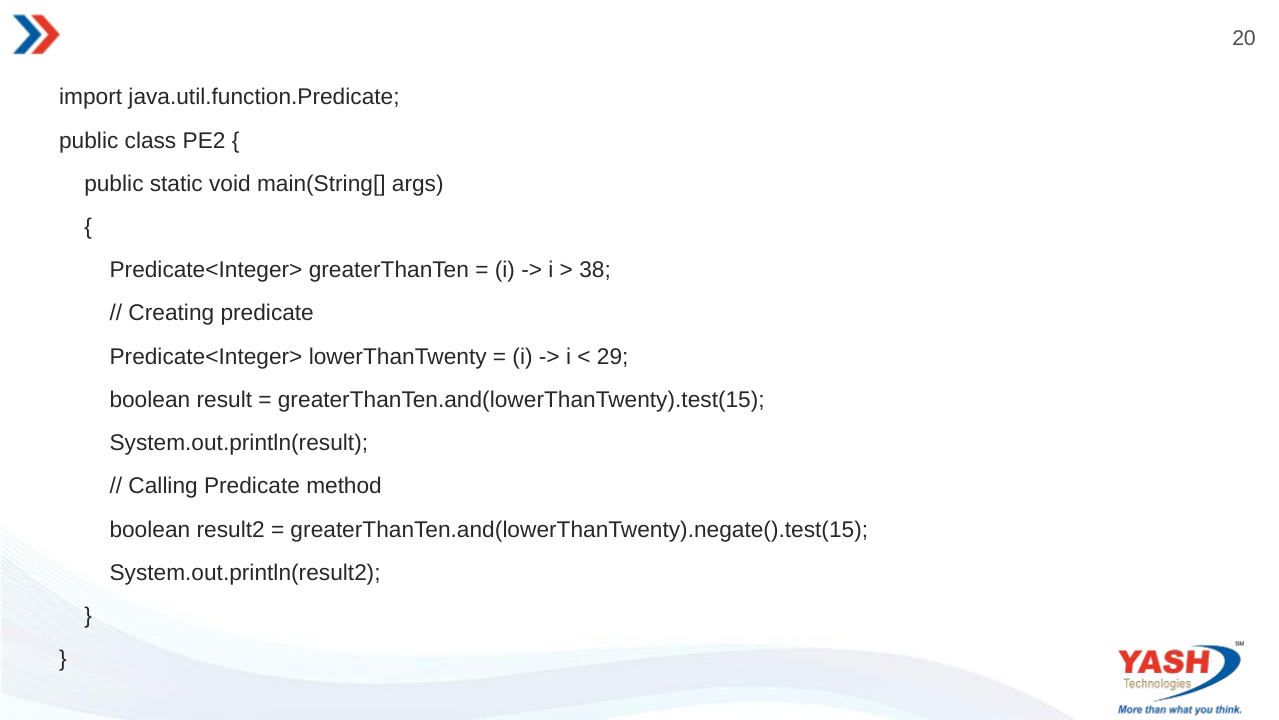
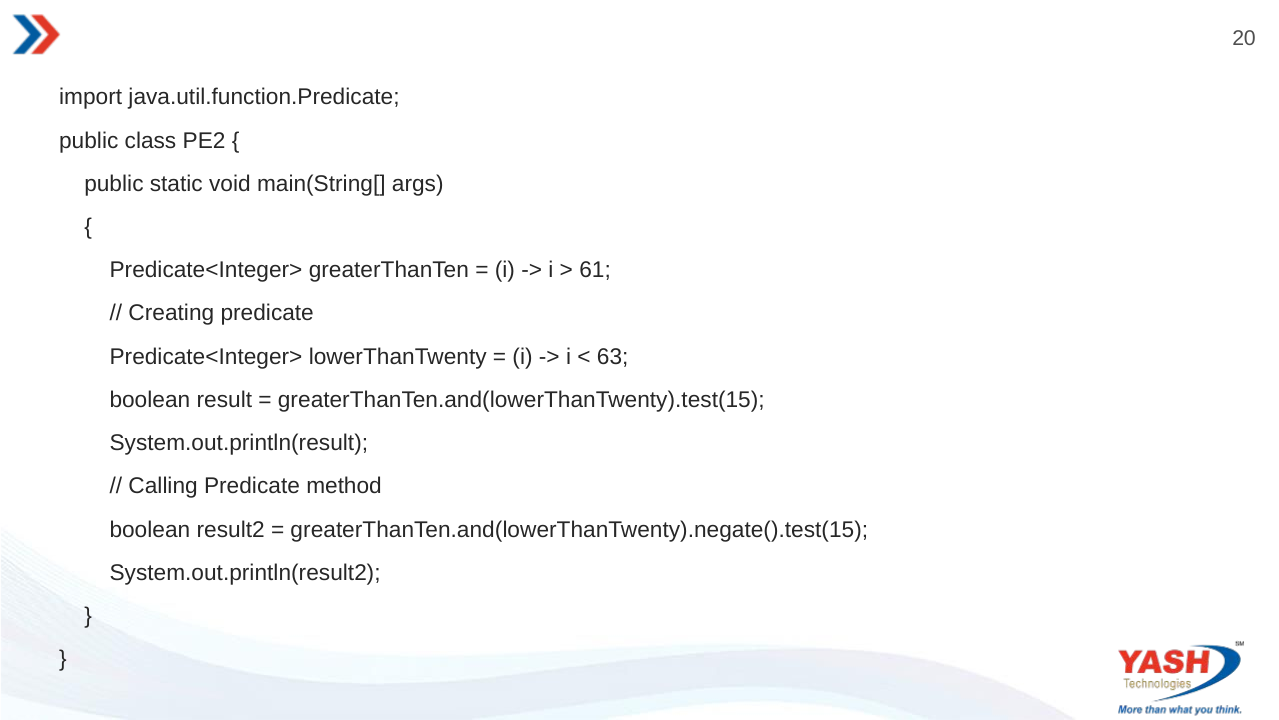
38: 38 -> 61 (595, 270)
29: 29 -> 63 (613, 357)
